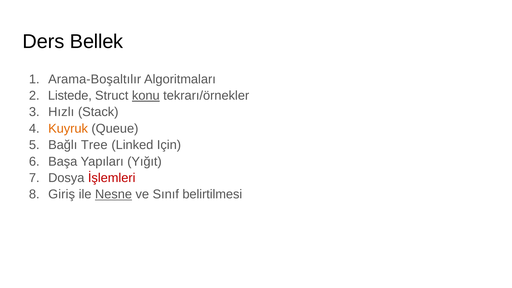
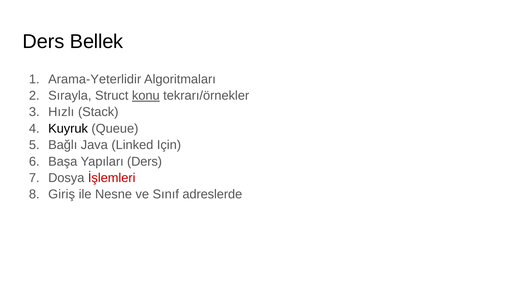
Arama-Boşaltılır: Arama-Boşaltılır -> Arama-Yeterlidir (95, 79)
Listede: Listede -> Sırayla (70, 96)
Kuyruk colour: orange -> black (68, 129)
Tree: Tree -> Java (94, 145)
Yapıları Yığıt: Yığıt -> Ders (145, 162)
Nesne underline: present -> none (114, 194)
belirtilmesi: belirtilmesi -> adreslerde (212, 194)
